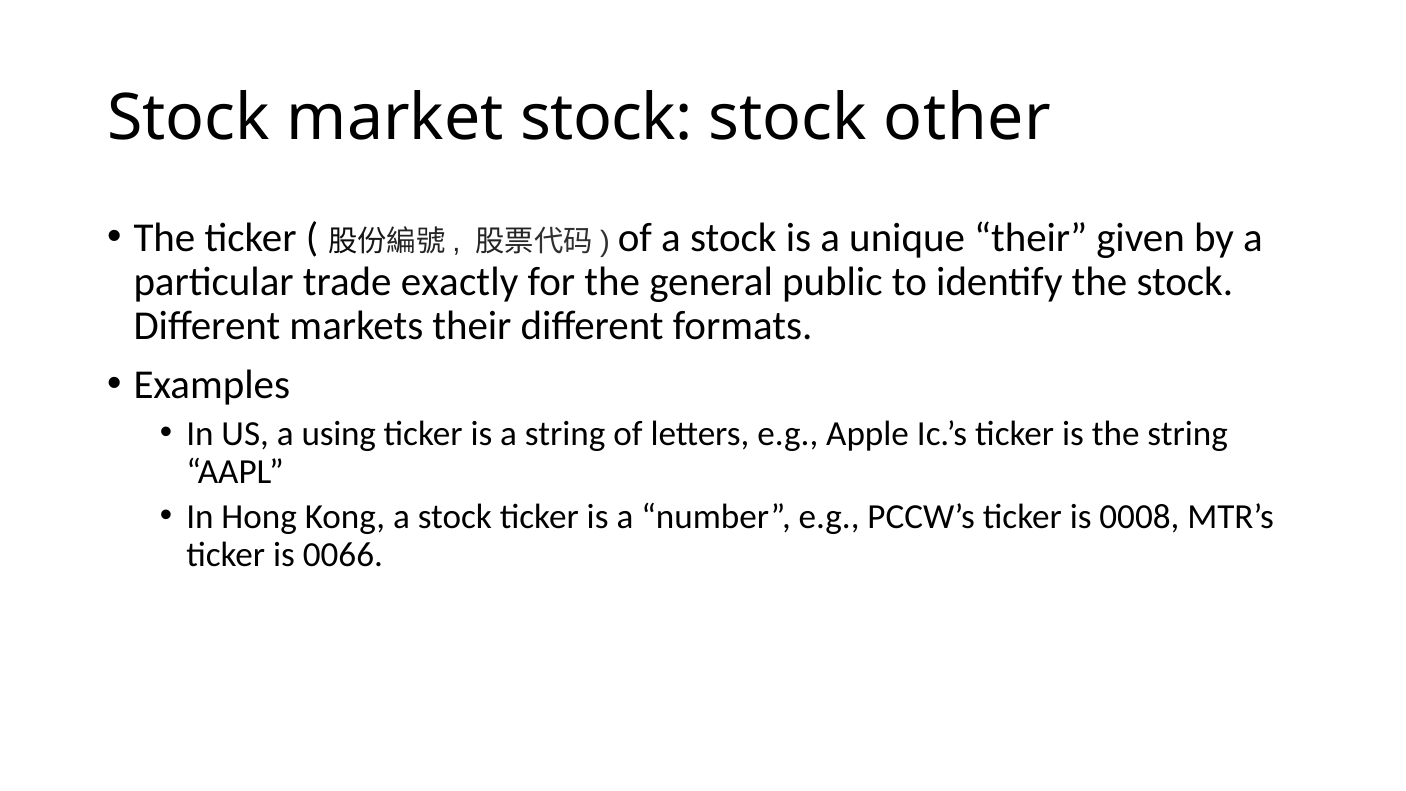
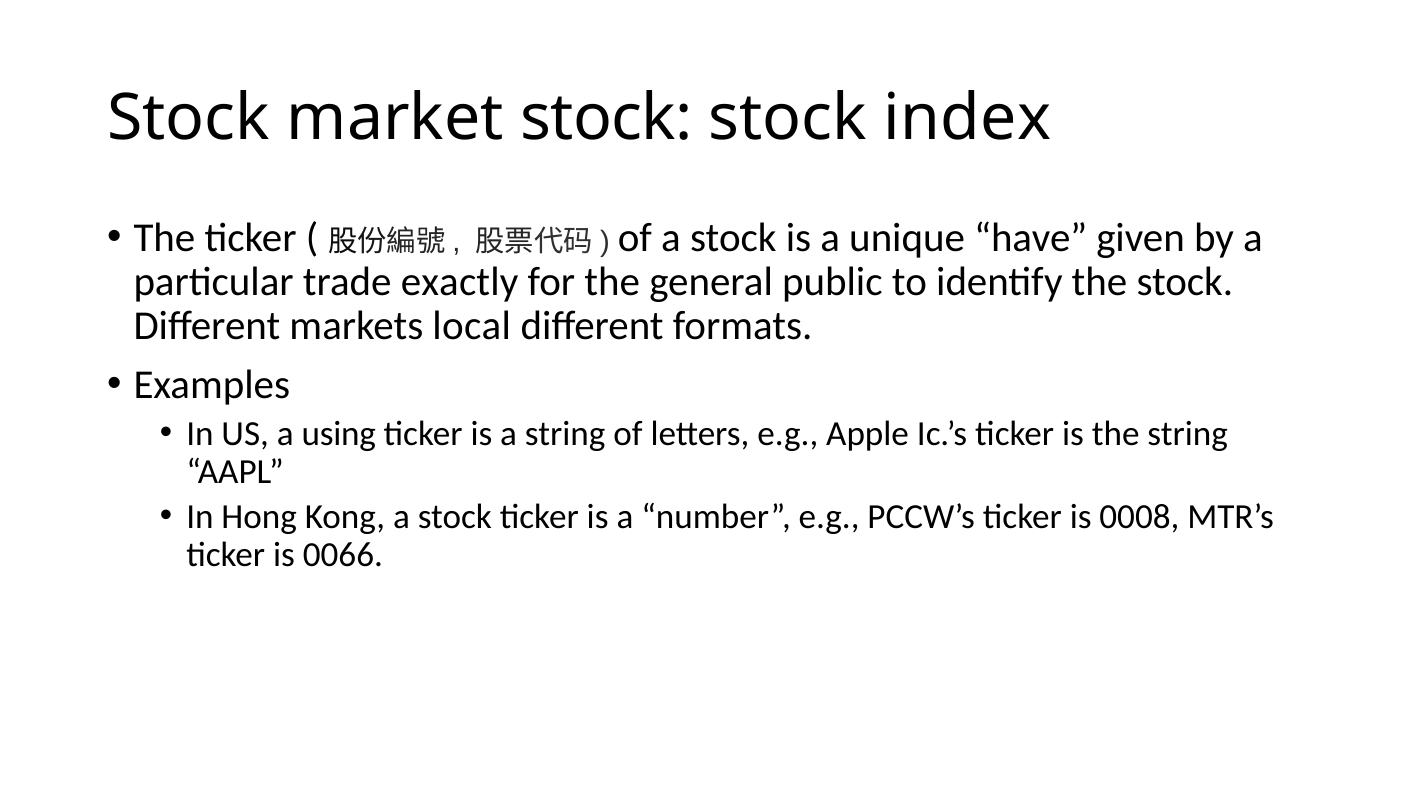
other: other -> index (968, 118)
unique their: their -> have (1031, 238)
markets their: their -> local (472, 326)
